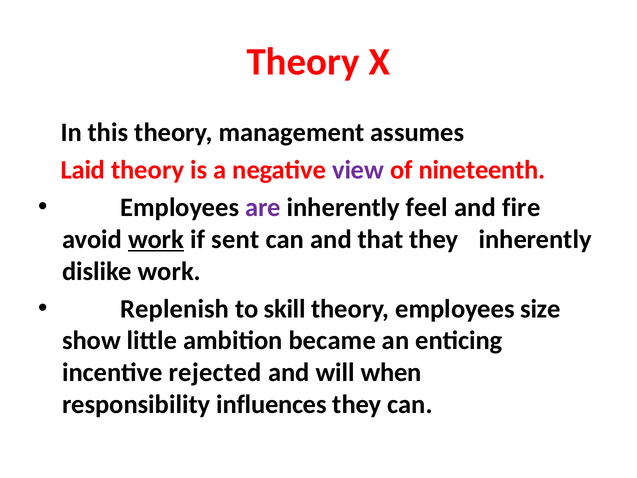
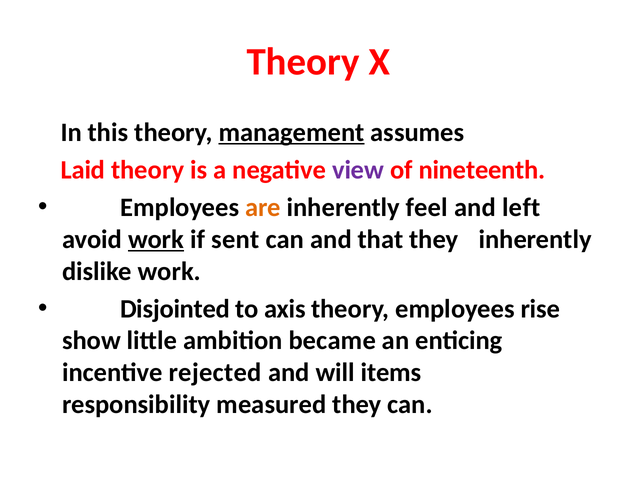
management underline: none -> present (292, 132)
are colour: purple -> orange (263, 207)
fire: fire -> left (521, 207)
Replenish: Replenish -> Disjointed (175, 309)
skill: skill -> axis (285, 309)
size: size -> rise (540, 309)
when: when -> items (391, 372)
influences: influences -> measured (271, 404)
